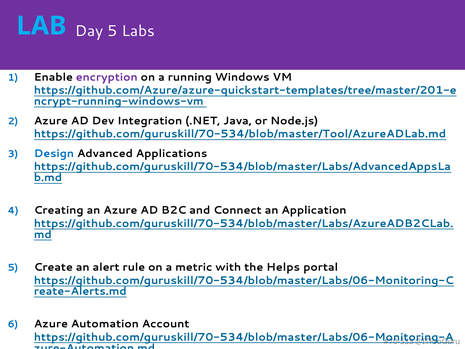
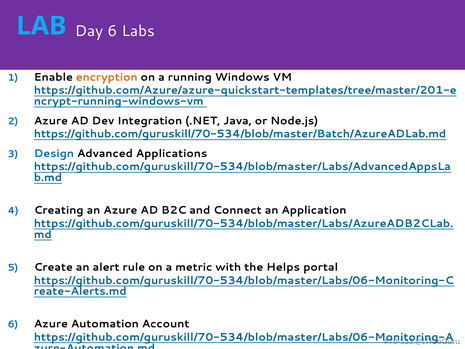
Day 5: 5 -> 6 (112, 31)
encryption colour: purple -> orange (107, 77)
https://github.com/guruskill/70-534/blob/master/Tool/AzureADLab.md: https://github.com/guruskill/70-534/blob/master/Tool/AzureADLab.md -> https://github.com/guruskill/70-534/blob/master/Batch/AzureADLab.md (240, 134)
